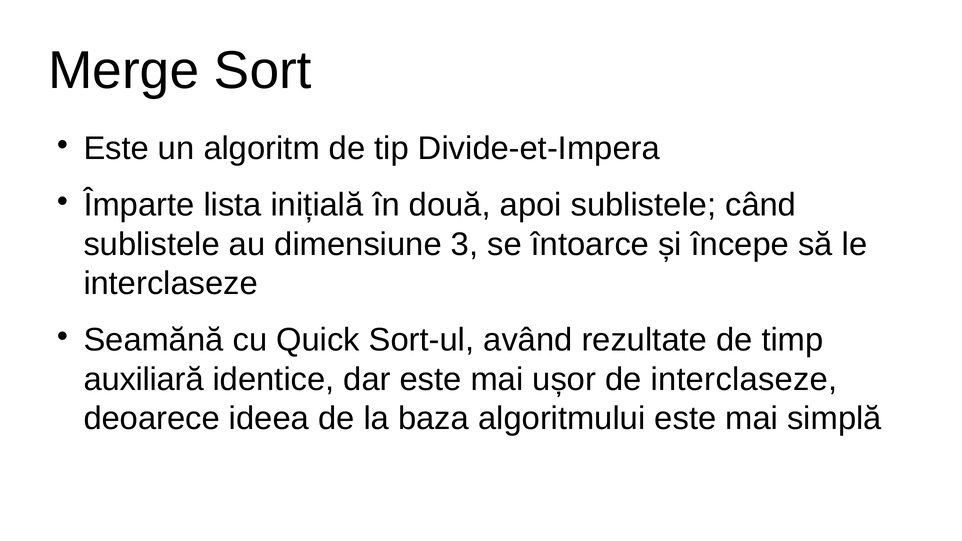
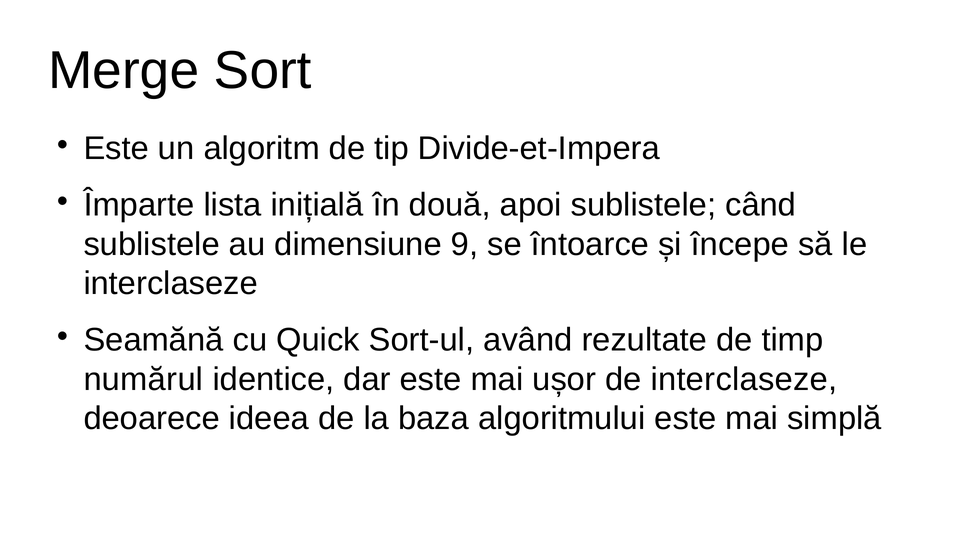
3: 3 -> 9 (464, 244)
auxiliară: auxiliară -> numărul (143, 379)
